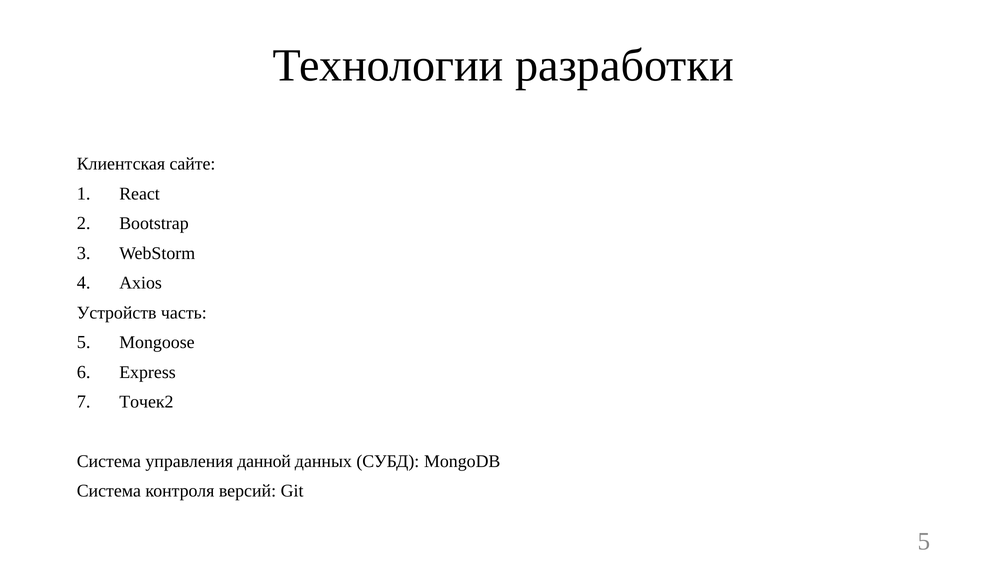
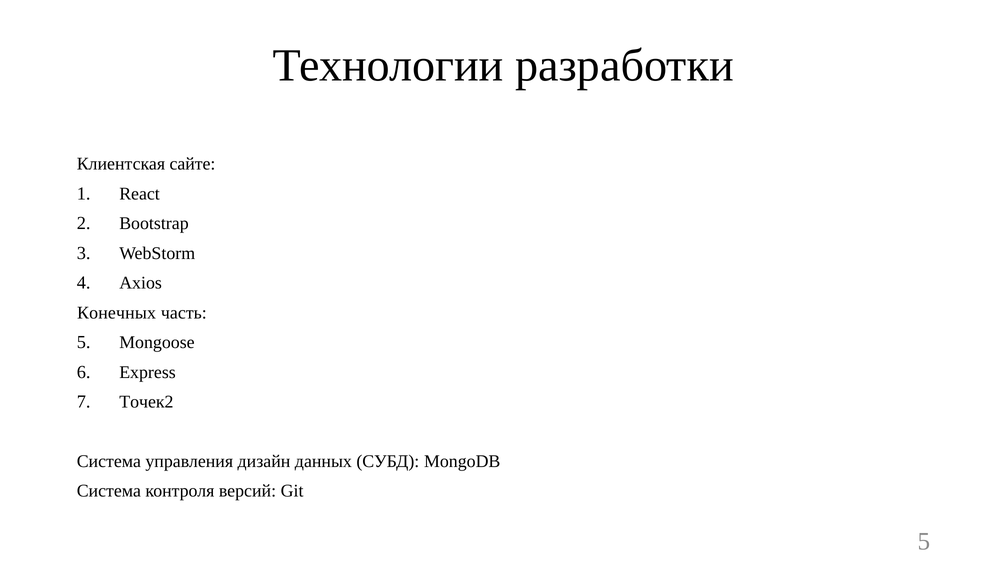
Устройств: Устройств -> Конечных (117, 313)
данной: данной -> дизайн (264, 462)
